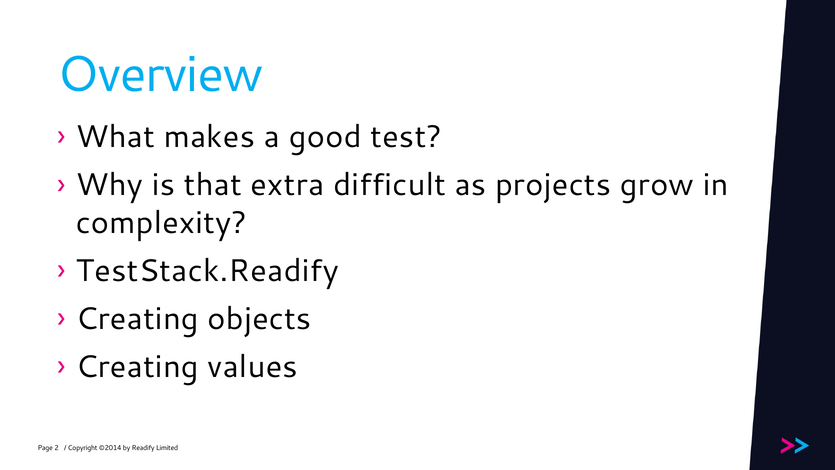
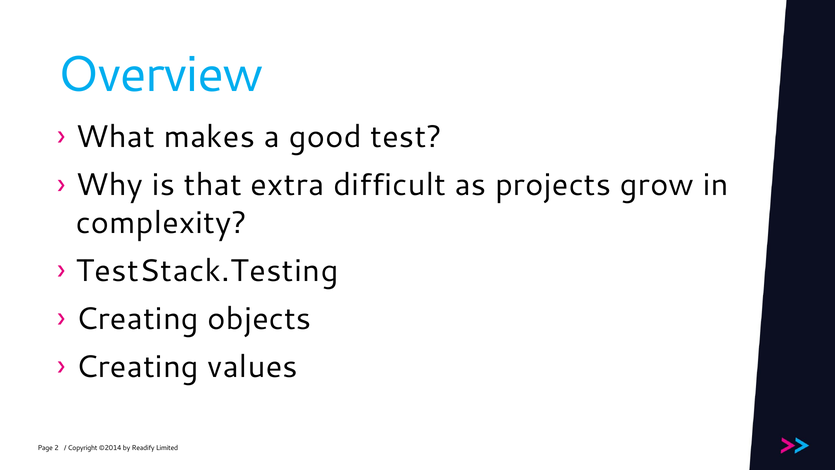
TestStack.Readify: TestStack.Readify -> TestStack.Testing (207, 271)
